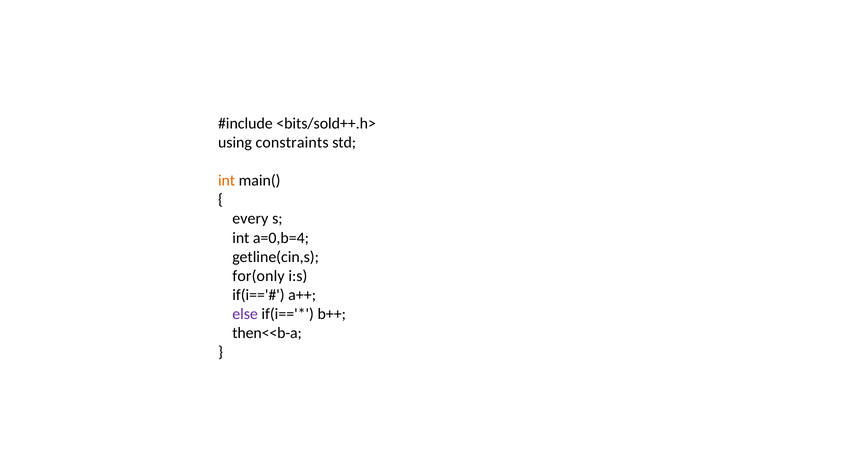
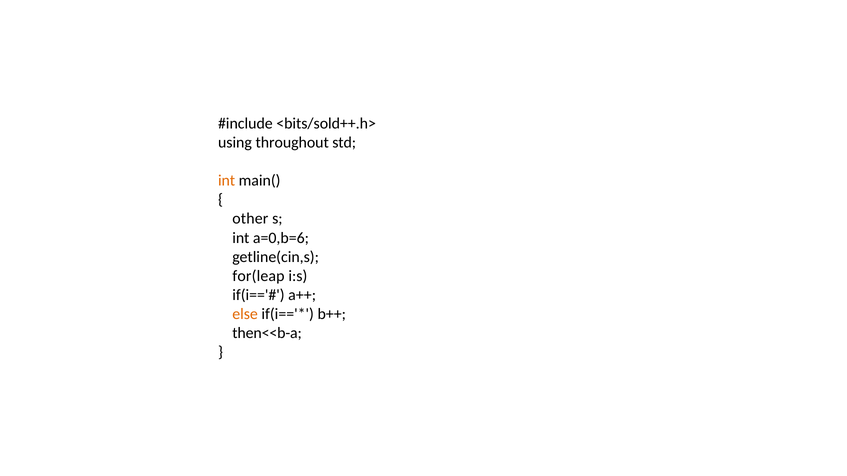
constraints: constraints -> throughout (292, 143)
every: every -> other (250, 219)
a=0,b=4: a=0,b=4 -> a=0,b=6 (281, 238)
for(only: for(only -> for(leap (259, 276)
else colour: purple -> orange (245, 314)
